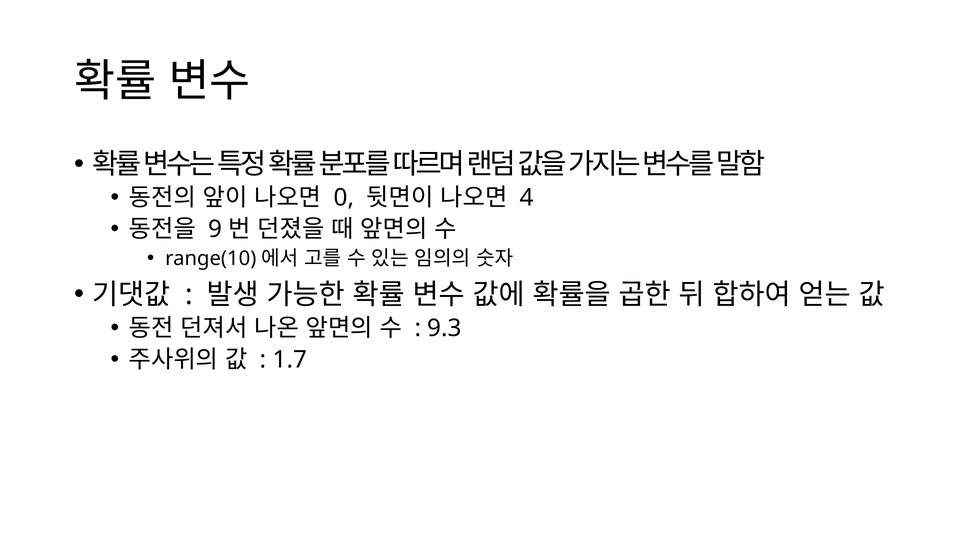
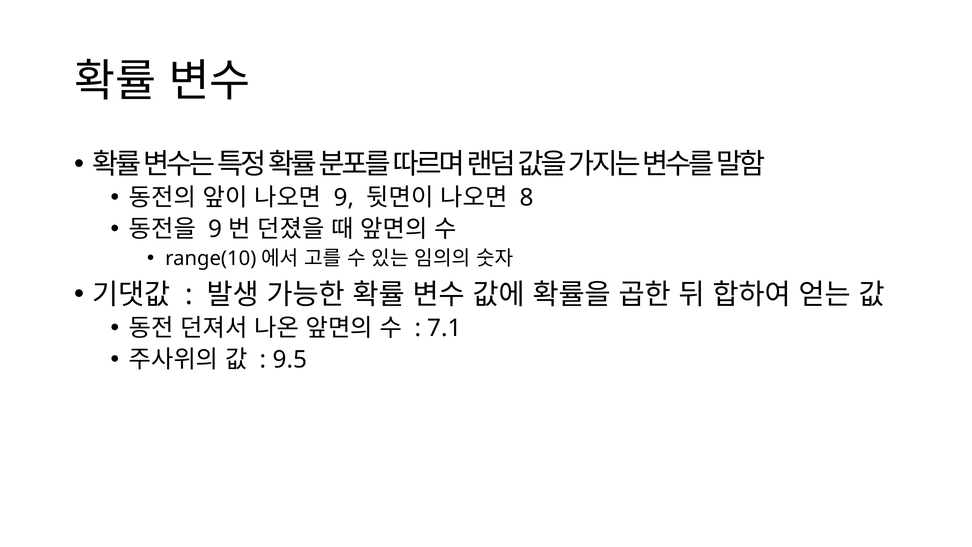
0: 0 -> 9 (344, 198)
4: 4 -> 8 (527, 198)
9.3: 9.3 -> 7.1 (444, 328)
1.7: 1.7 -> 9.5 (290, 359)
